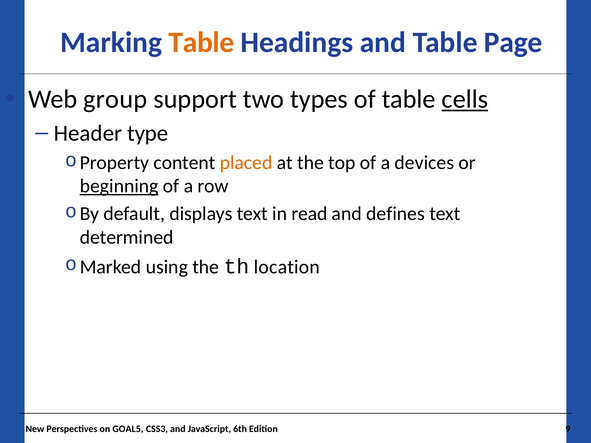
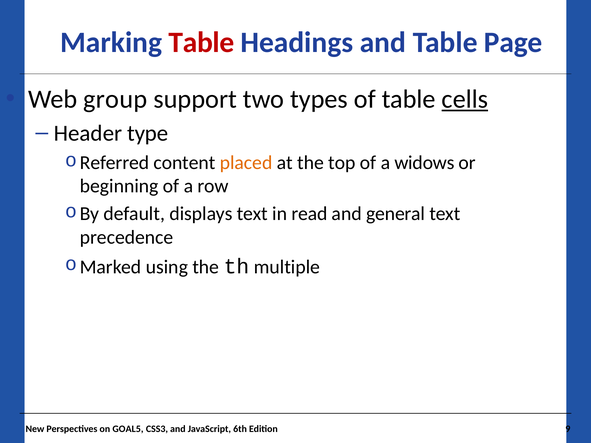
Table colour: orange -> red (201, 42)
Property: Property -> Referred (114, 163)
devices: devices -> widows (424, 163)
beginning underline: present -> none (119, 186)
defines: defines -> general (396, 214)
determined: determined -> precedence (127, 237)
location: location -> multiple (287, 267)
